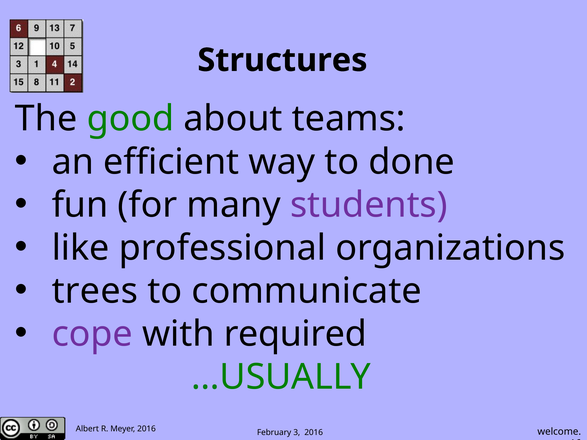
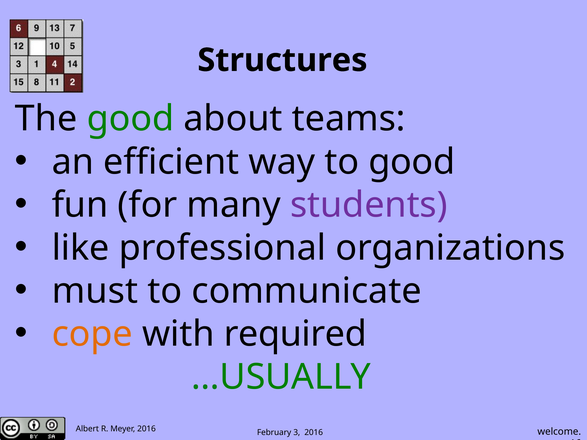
to done: done -> good (412, 162)
trees: trees -> must (95, 291)
cope colour: purple -> orange (92, 334)
